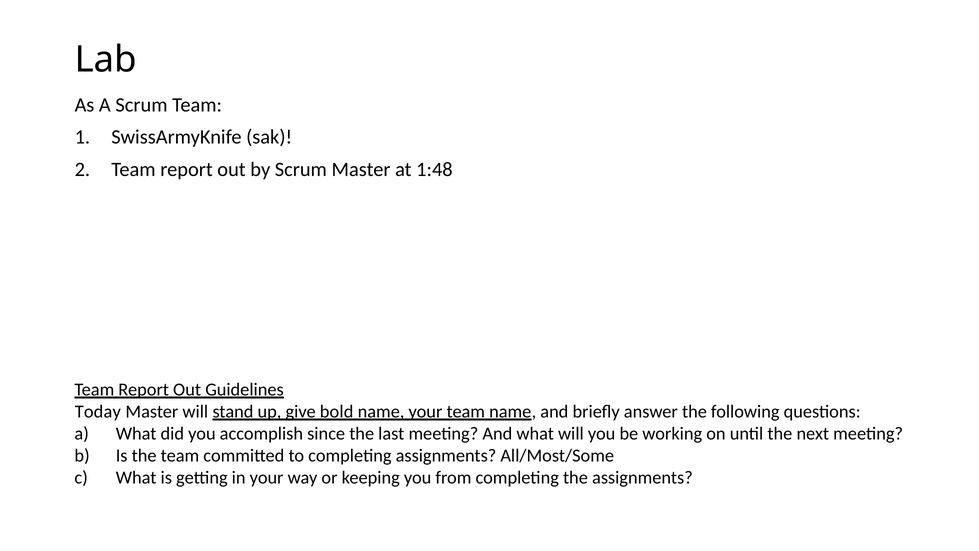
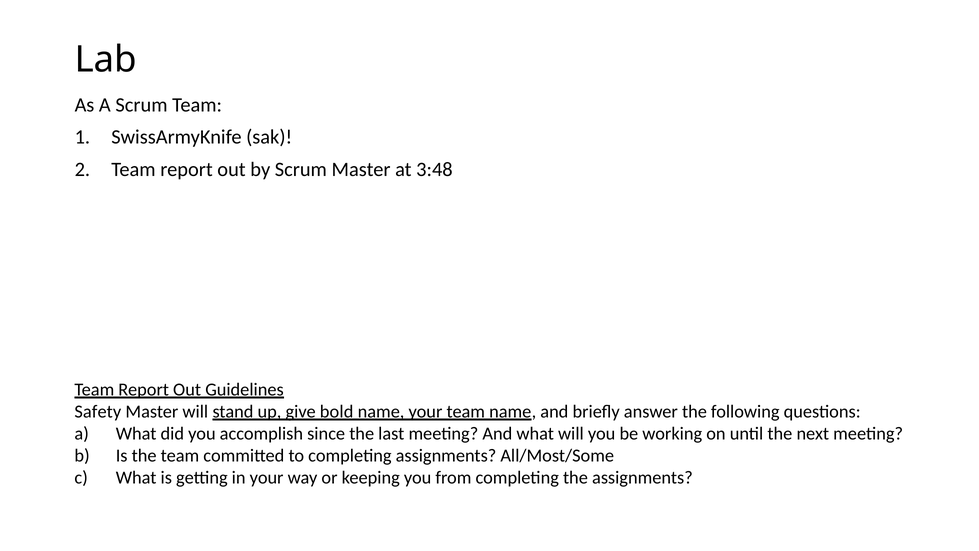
1:48: 1:48 -> 3:48 (434, 169)
Today: Today -> Safety (98, 411)
